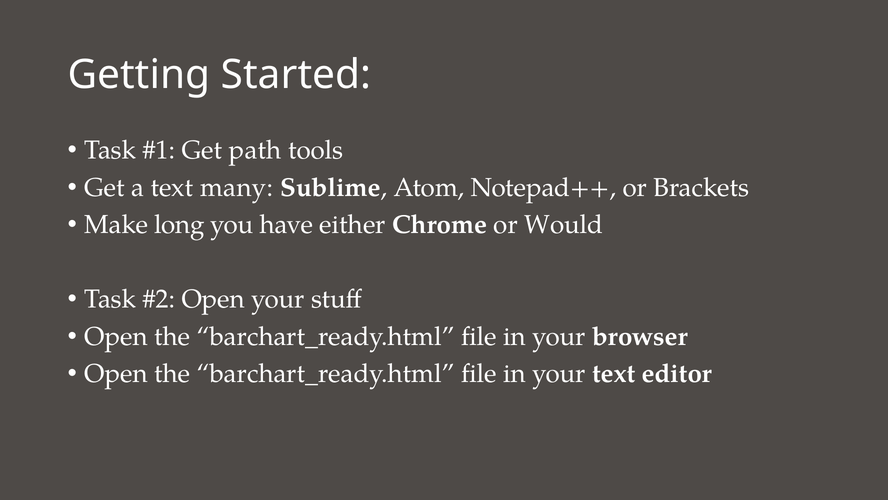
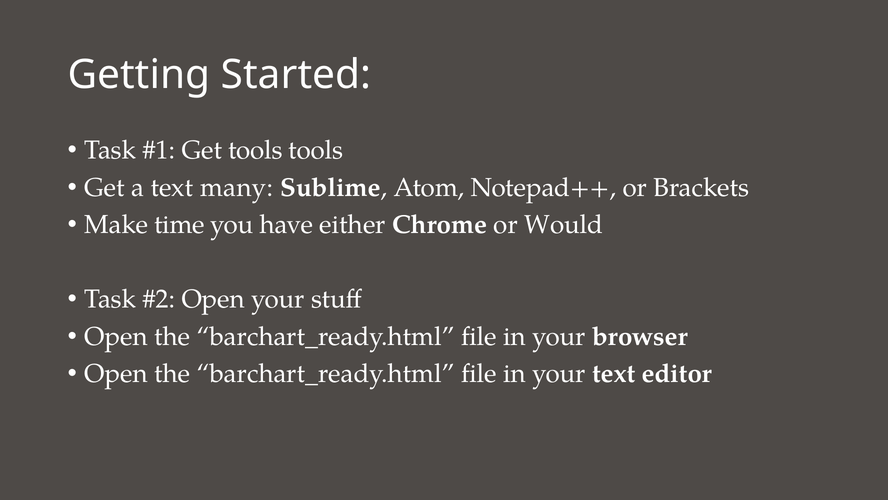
Get path: path -> tools (255, 150)
long: long -> time (179, 225)
